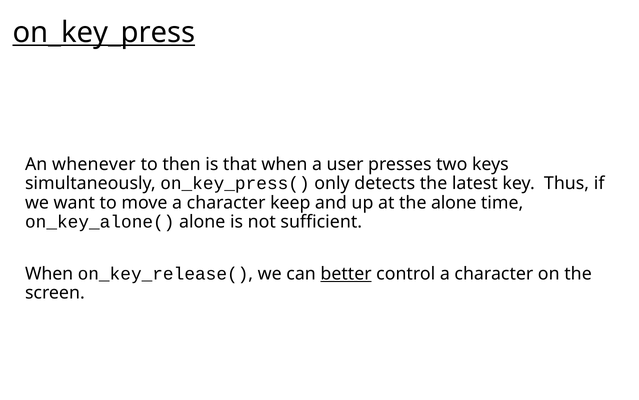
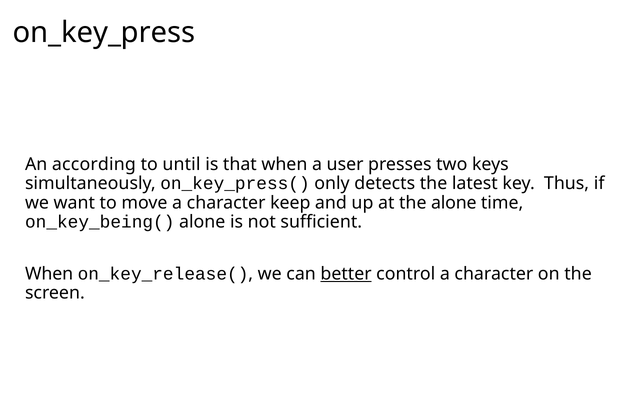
on_key_press underline: present -> none (104, 33)
whenever: whenever -> according (94, 164)
then: then -> until (181, 164)
on_key_alone(: on_key_alone( -> on_key_being( (100, 222)
